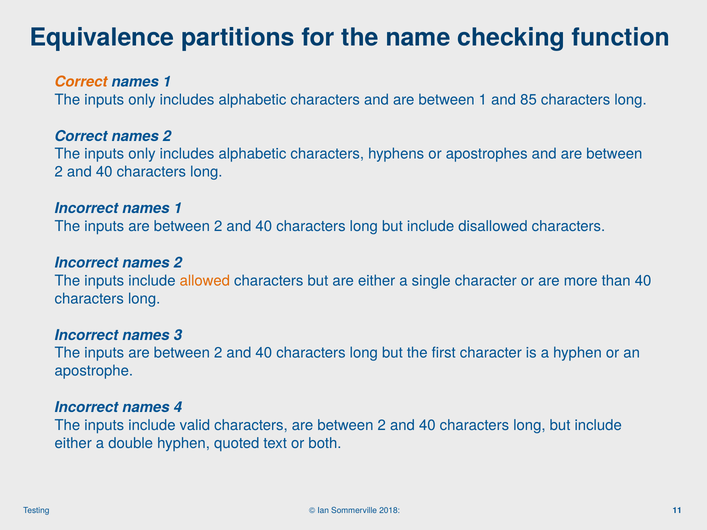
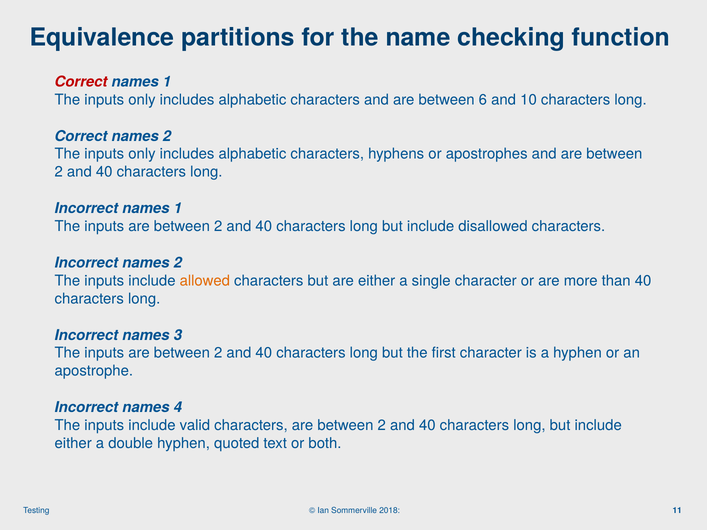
Correct colour: orange -> red (81, 82)
between 1: 1 -> 6 (483, 100)
85: 85 -> 10 (529, 100)
